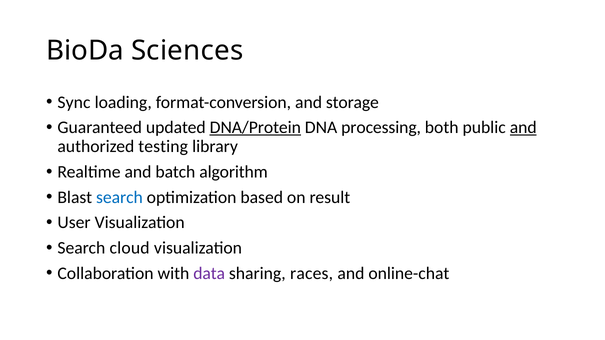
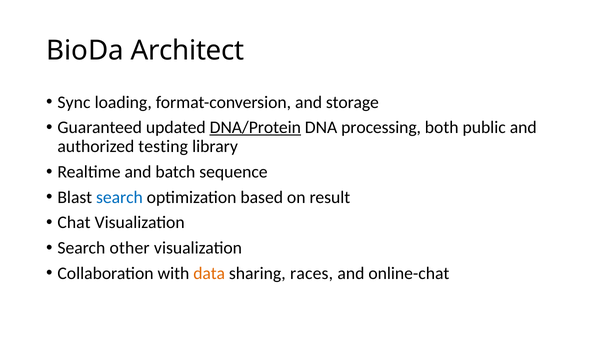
Sciences: Sciences -> Architect (187, 51)
and underline: present -> none (523, 128)
algorithm: algorithm -> sequence (233, 172)
User: User -> Chat (74, 223)
cloud: cloud -> other (130, 248)
data colour: purple -> orange (209, 274)
